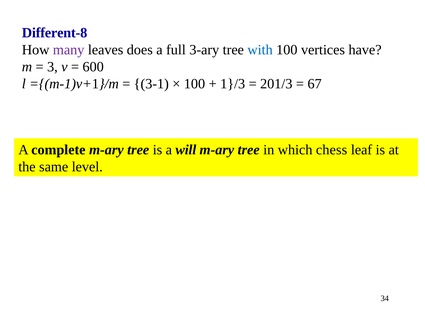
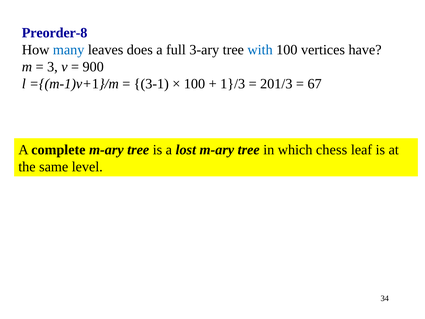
Different-8: Different-8 -> Preorder-8 (55, 33)
many colour: purple -> blue (69, 50)
600: 600 -> 900 (93, 67)
will: will -> lost (186, 150)
